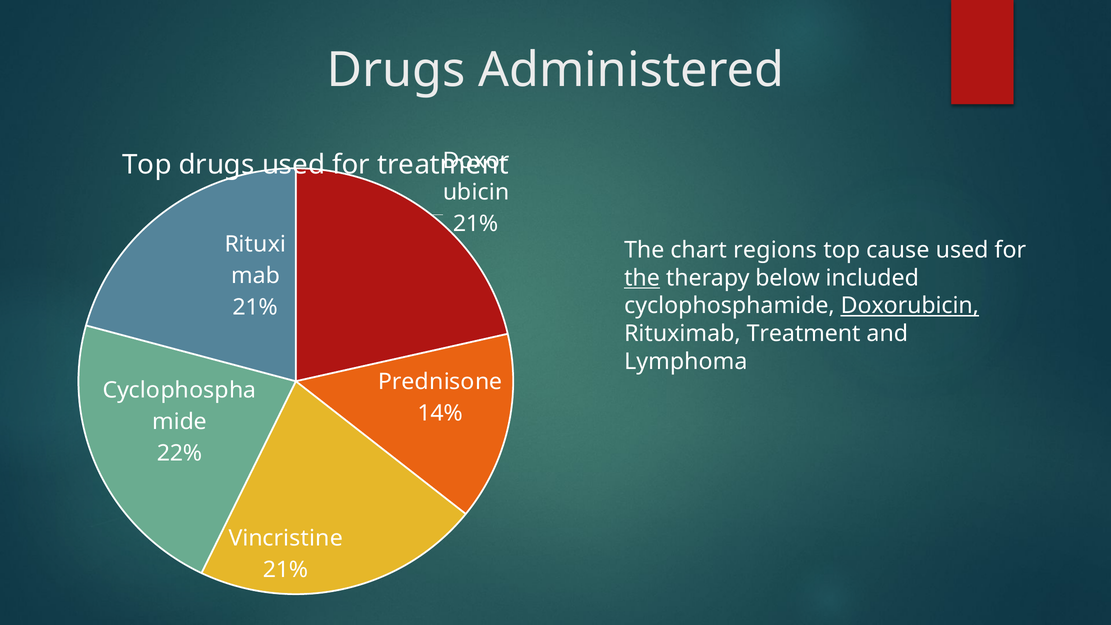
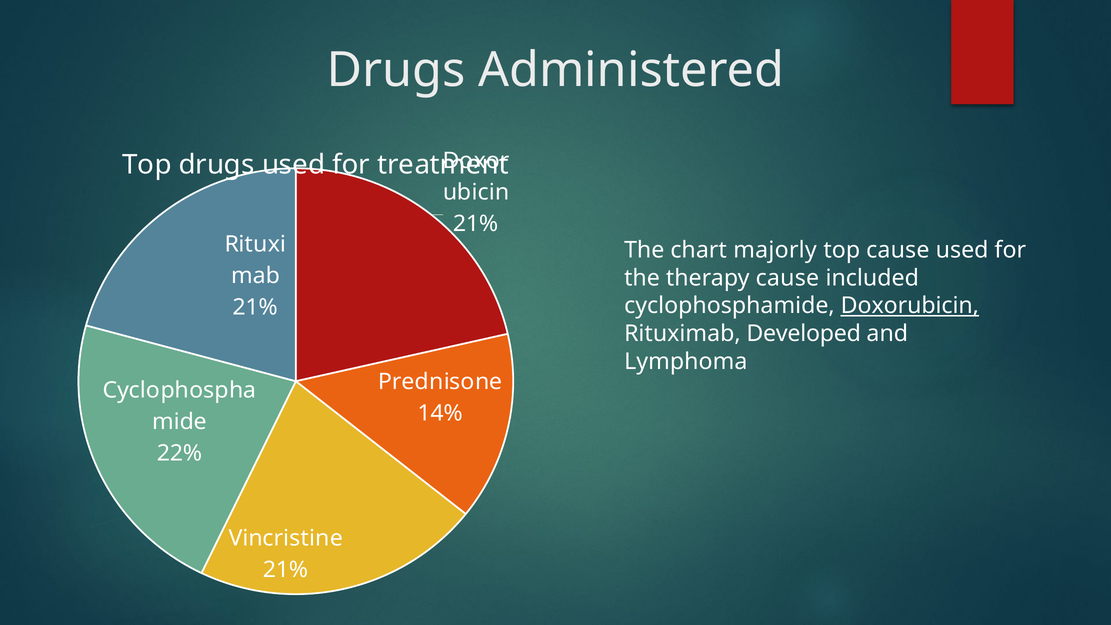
regions: regions -> majorly (775, 250)
the underline: present -> none (642, 278)
therapy below: below -> cause (787, 278)
Rituximab Treatment: Treatment -> Developed (804, 334)
